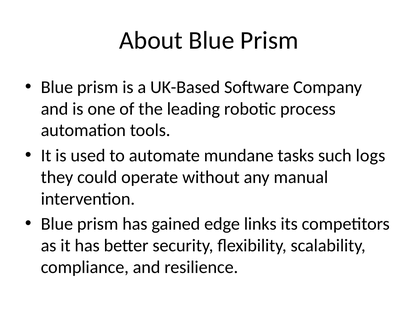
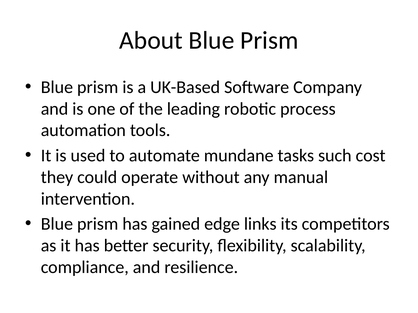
logs: logs -> cost (371, 156)
